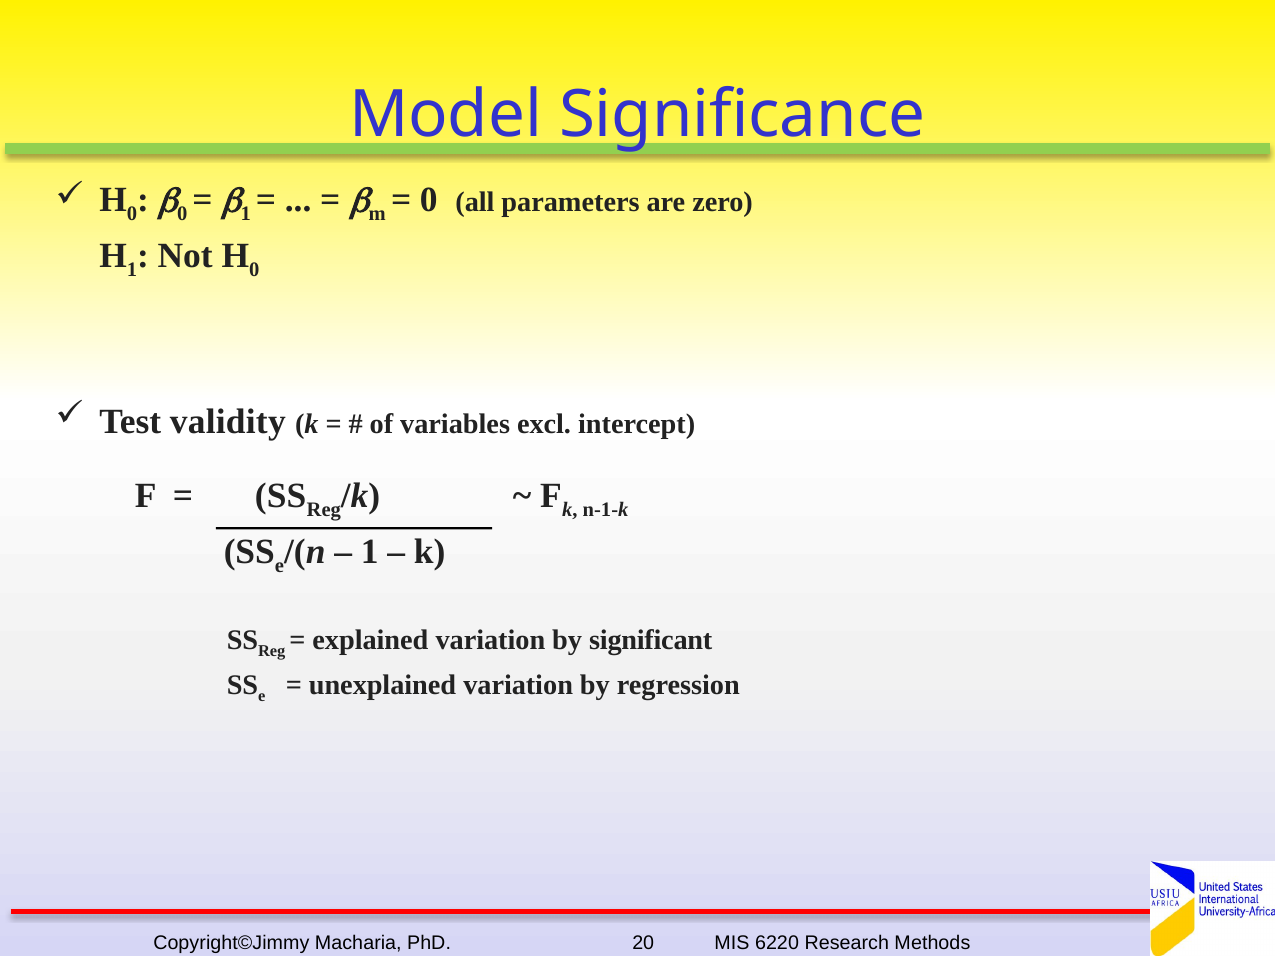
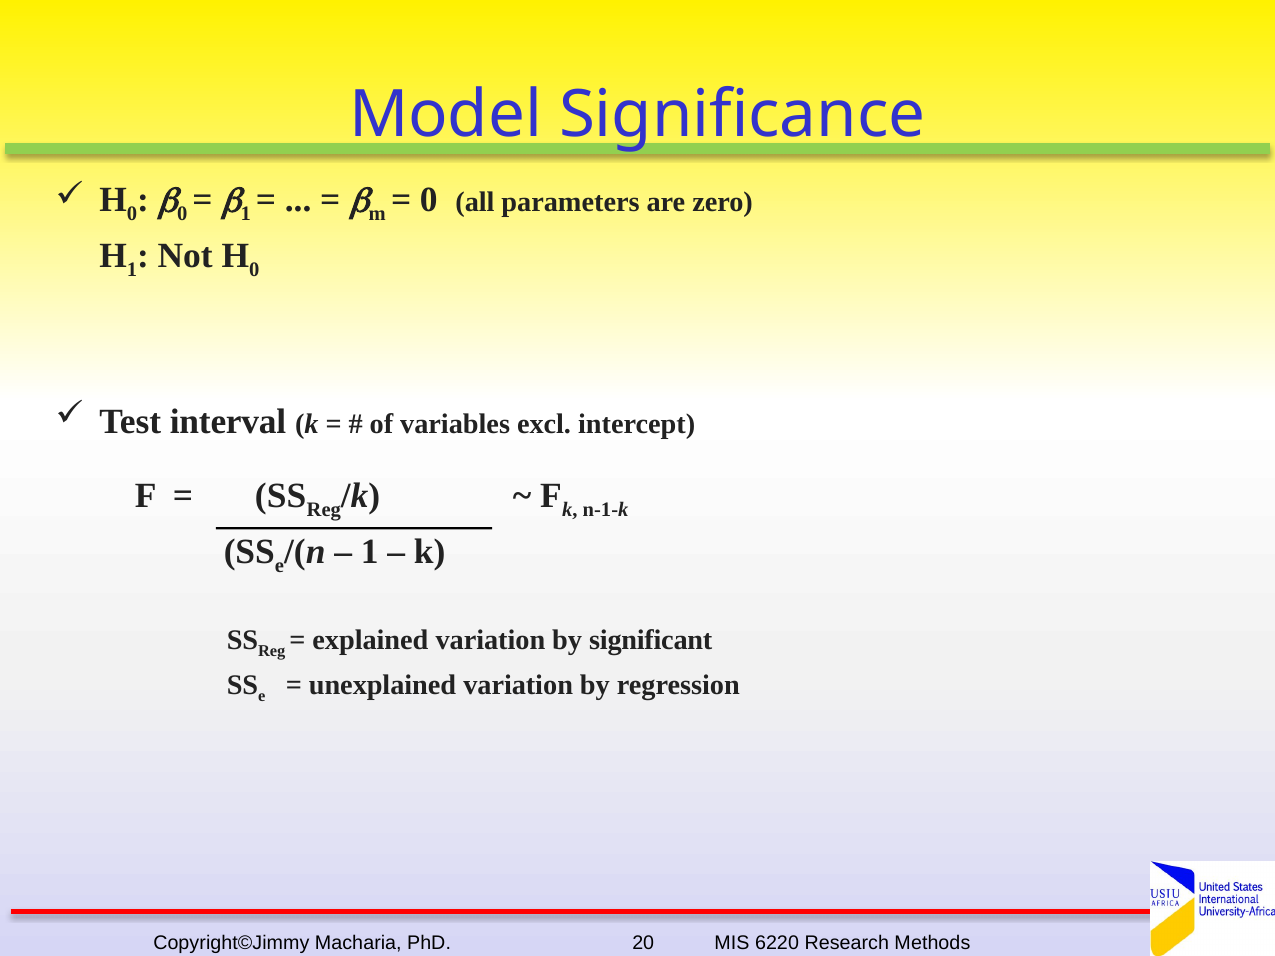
validity: validity -> interval (228, 422)
